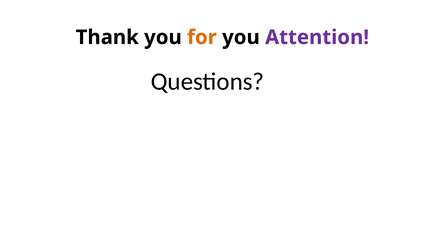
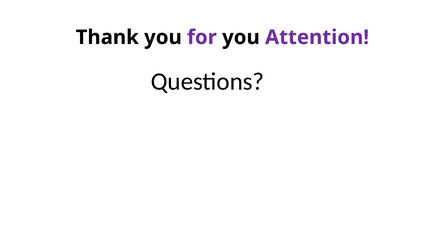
for colour: orange -> purple (202, 37)
